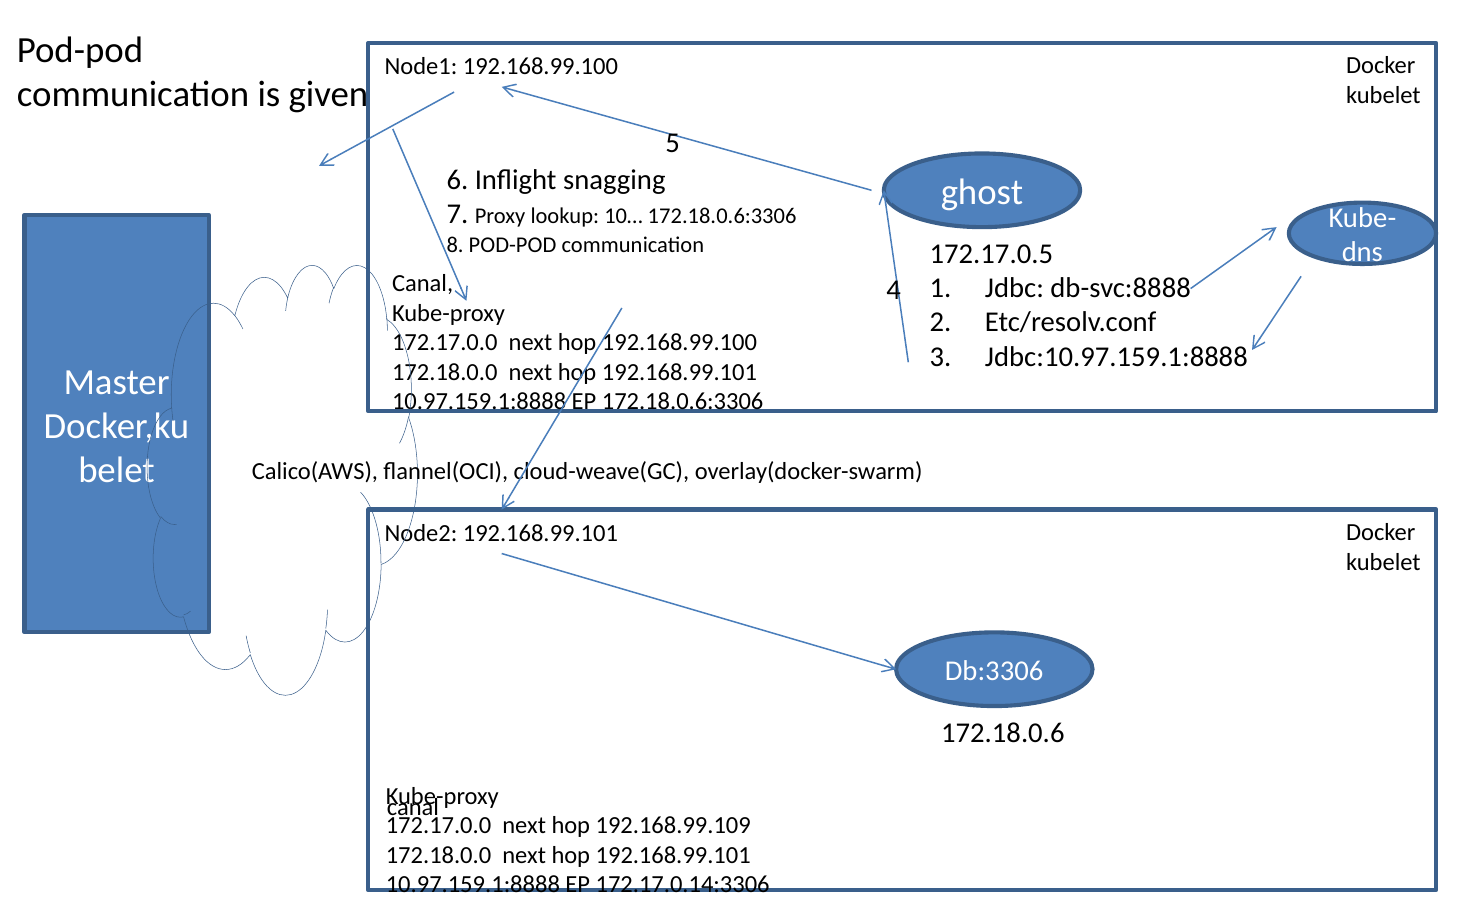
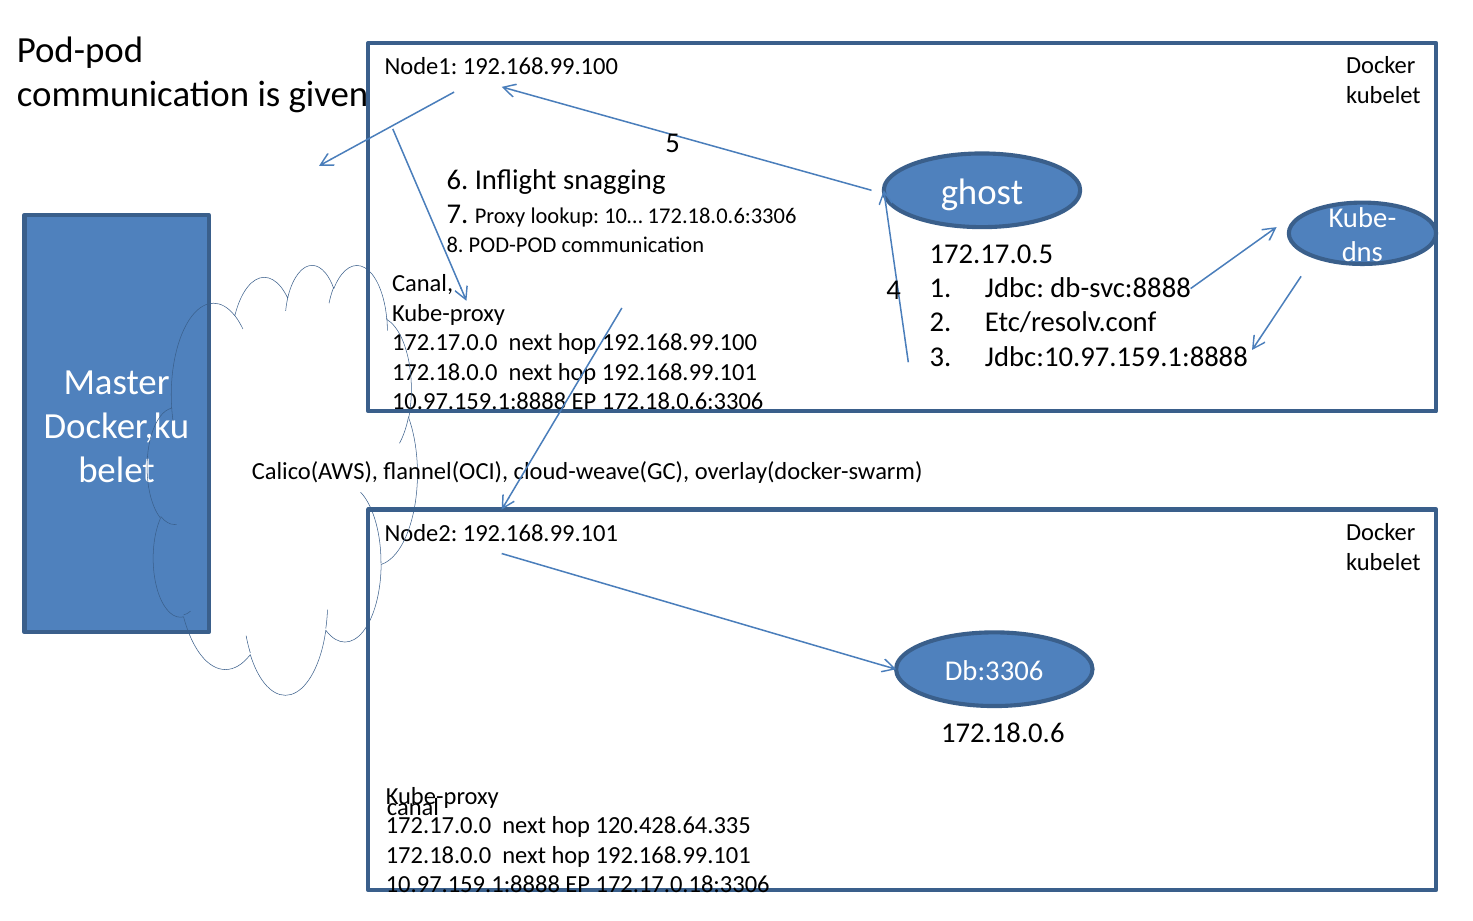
192.168.99.109: 192.168.99.109 -> 120.428.64.335 (673, 825)
172.17.0.14:3306: 172.17.0.14:3306 -> 172.17.0.18:3306 (683, 884)
